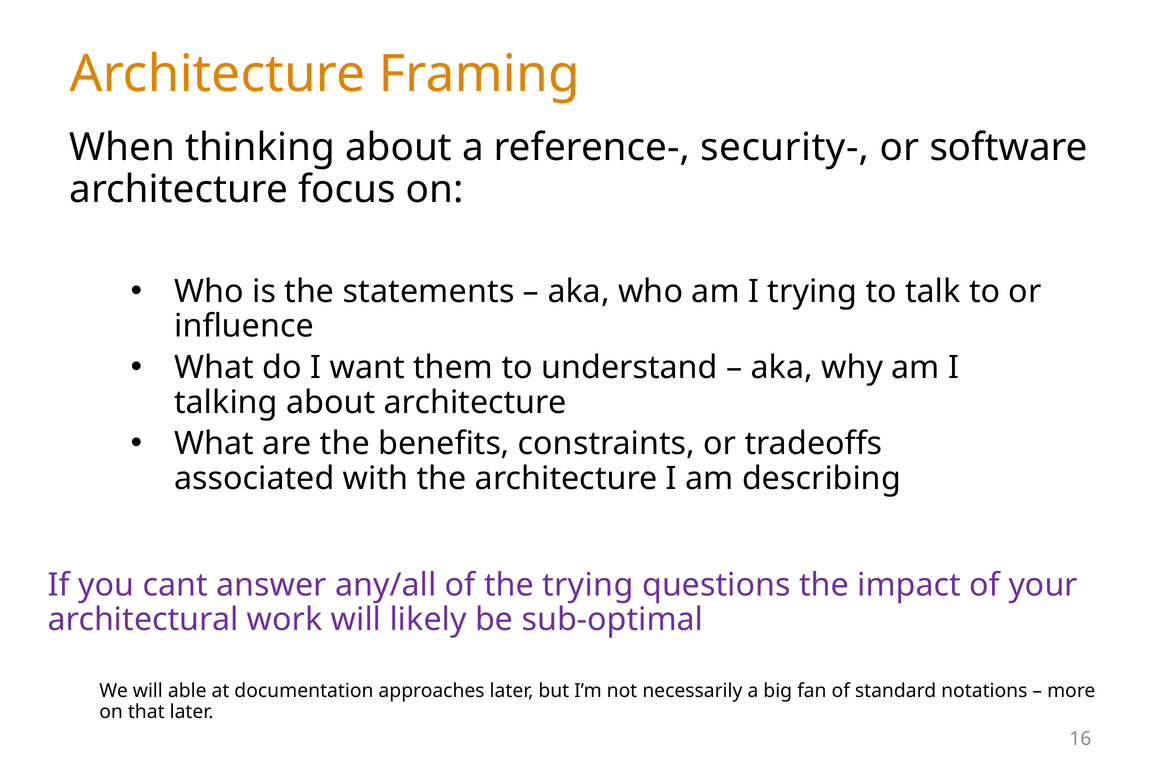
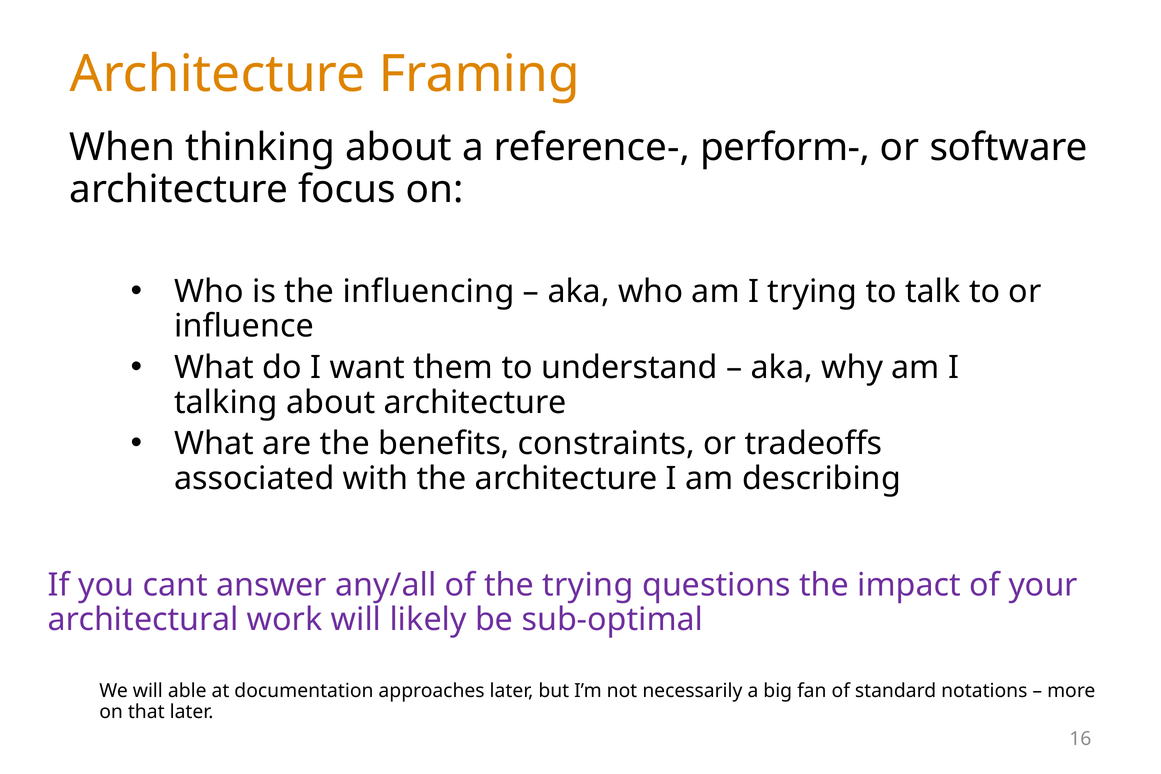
security-: security- -> perform- (785, 148)
statements: statements -> influencing (429, 291)
